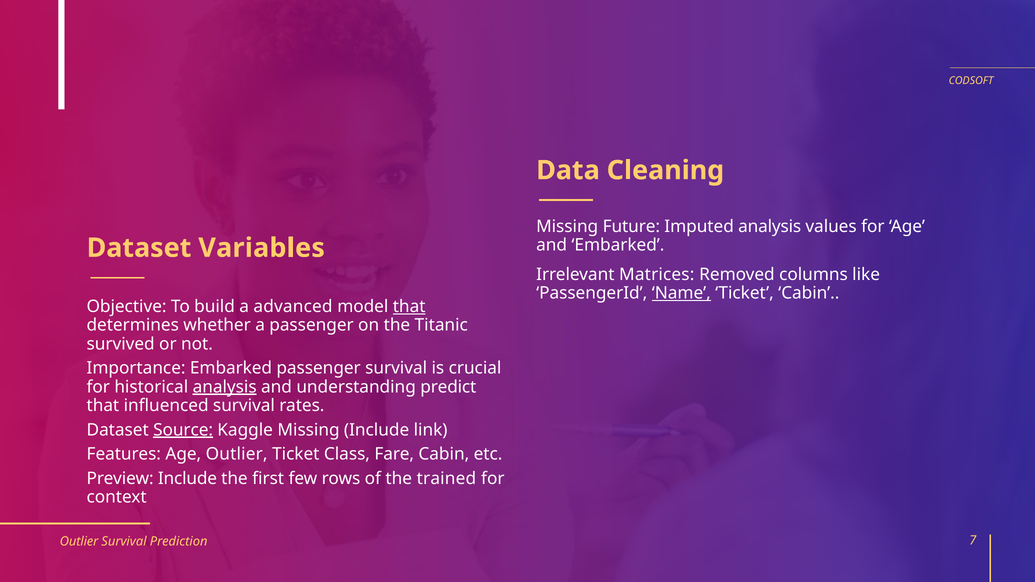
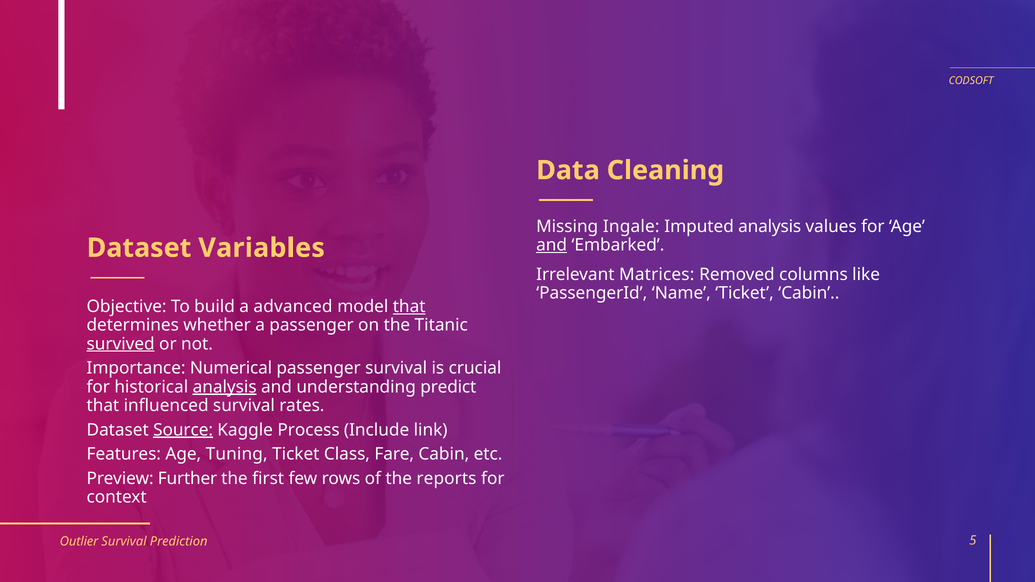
Future: Future -> Ingale (631, 227)
and underline: none -> present (552, 245)
Name underline: present -> none (681, 293)
survived underline: none -> present (121, 344)
Importance Embarked: Embarked -> Numerical (231, 368)
Kaggle Missing: Missing -> Process (309, 430)
Age Outlier: Outlier -> Tuning (237, 454)
Preview Include: Include -> Further (188, 479)
trained: trained -> reports (446, 479)
7: 7 -> 5 (973, 541)
